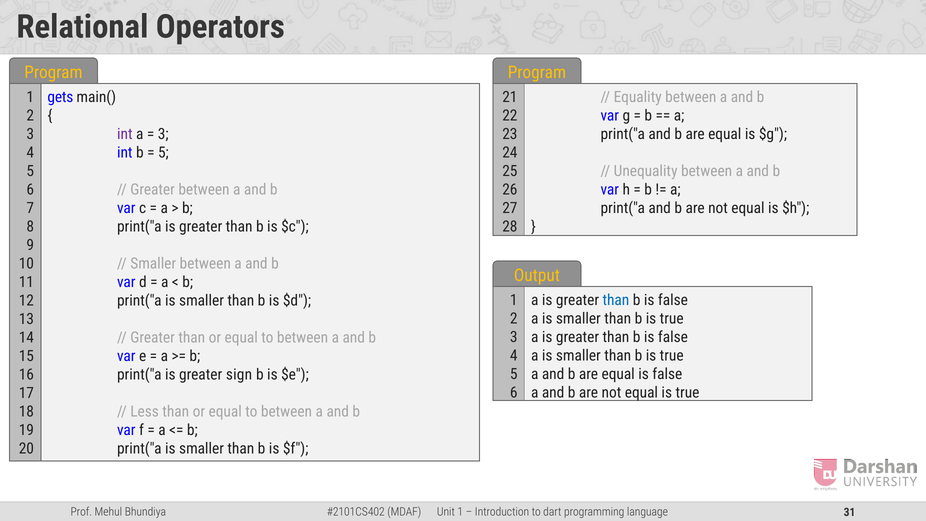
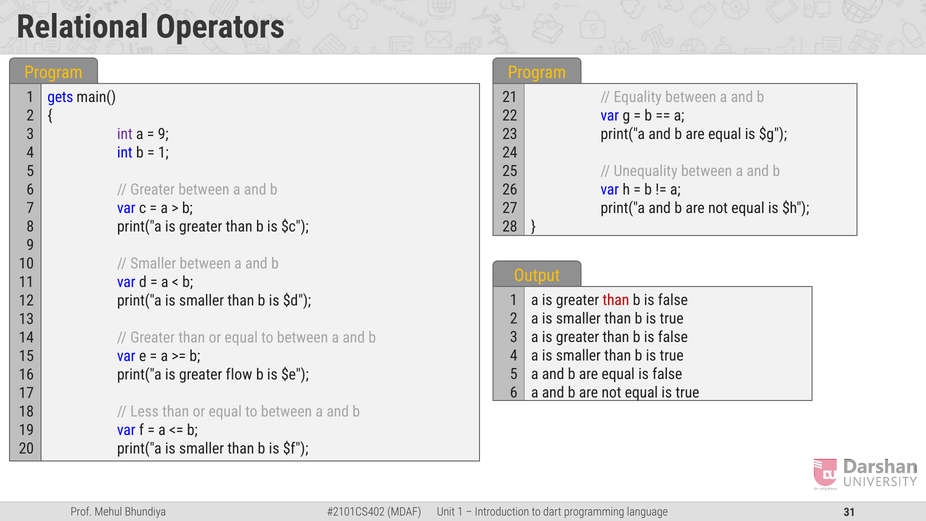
3: 3 -> 9 (163, 134)
5: 5 -> 1 (163, 153)
than colour: blue -> red (616, 300)
sign: sign -> flow (239, 375)
